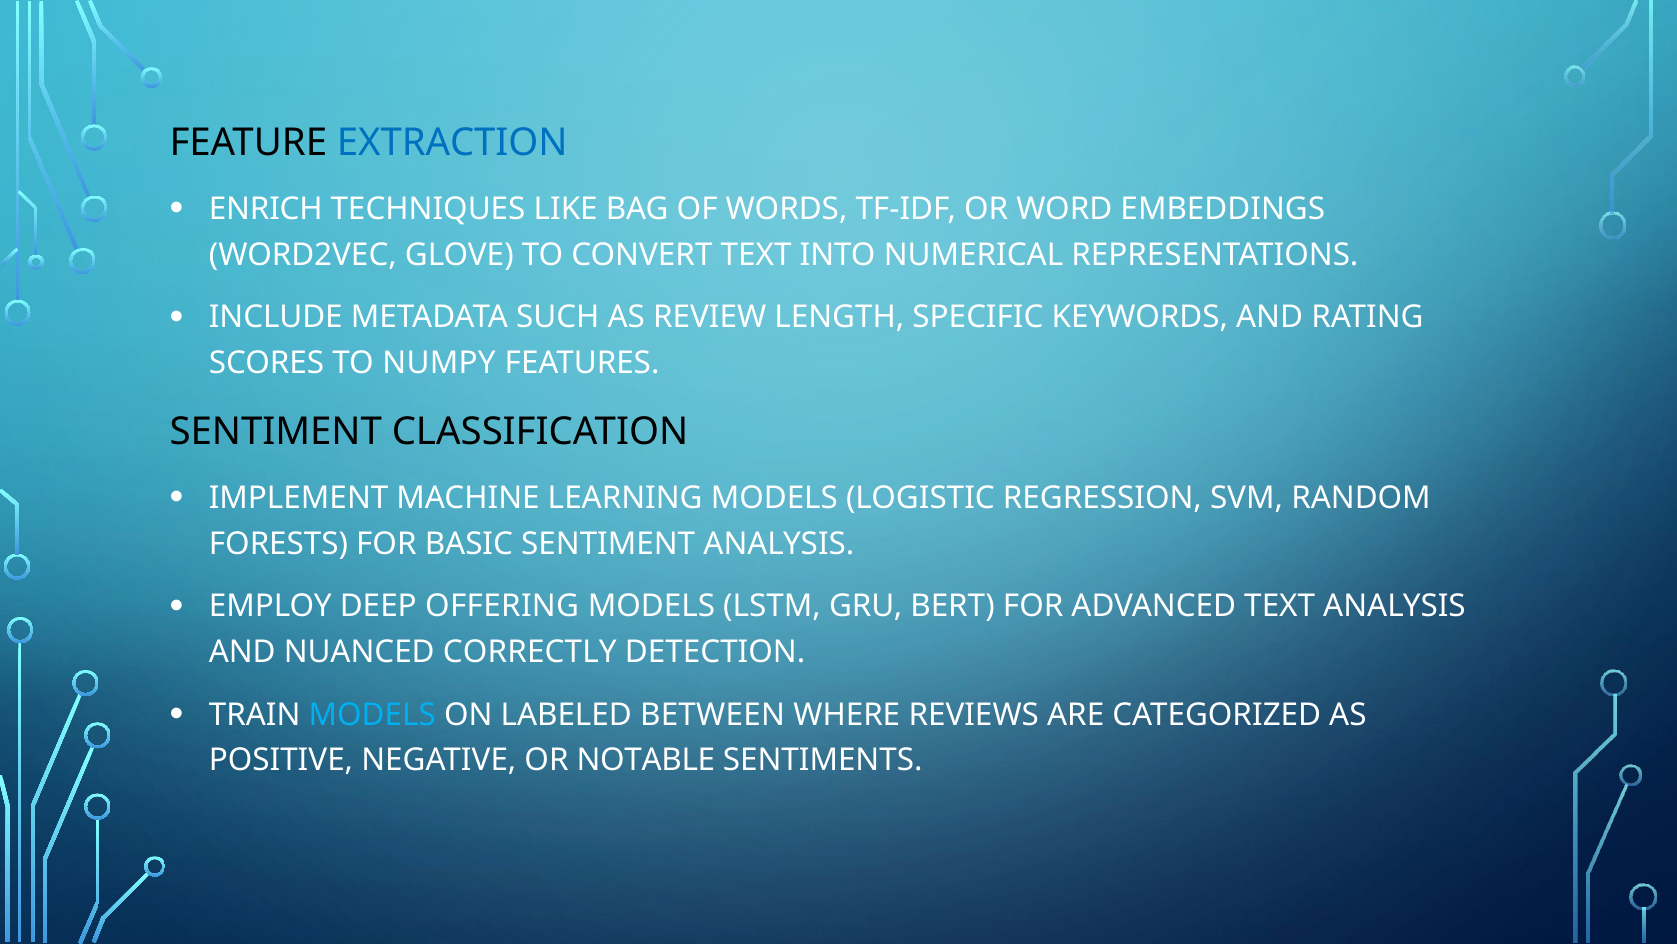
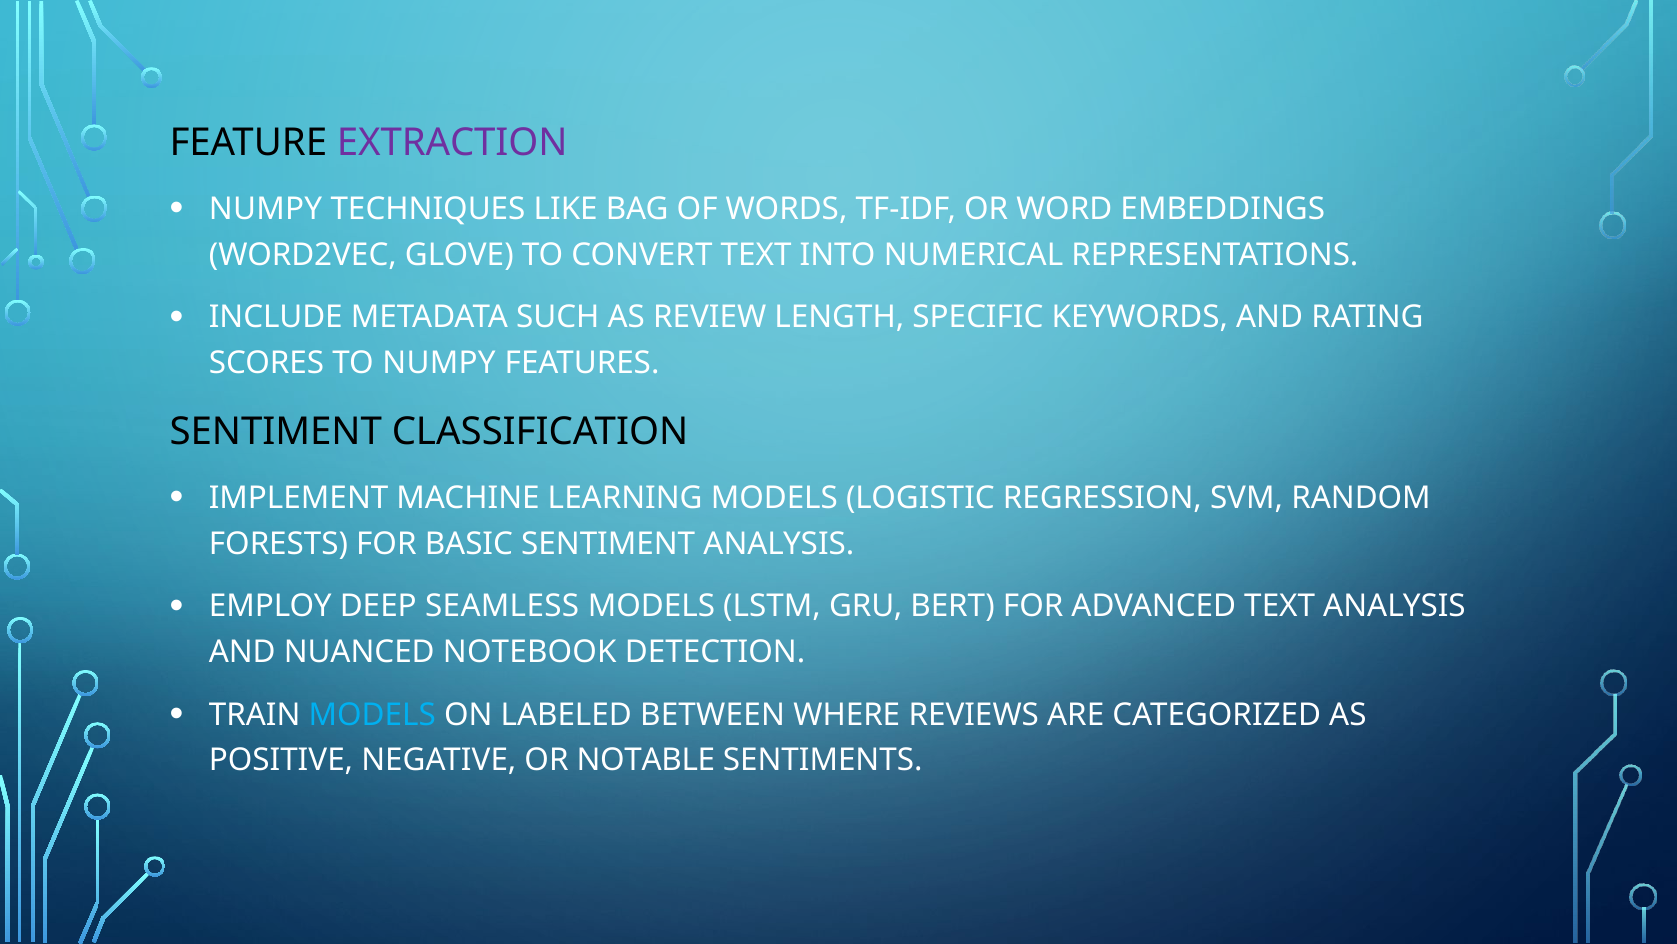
EXTRACTION colour: blue -> purple (452, 143)
ENRICH: ENRICH -> NUMPY (266, 209)
OFFERING: OFFERING -> SEAMLESS (502, 606)
CORRECTLY: CORRECTLY -> NOTEBOOK (530, 651)
